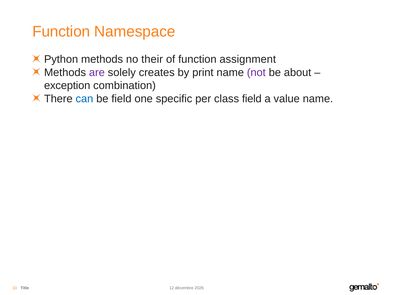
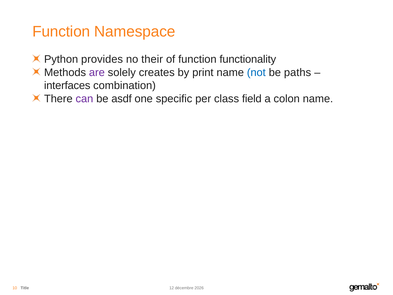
Python methods: methods -> provides (102, 59)
assignment: assignment -> functionality (248, 59)
not colour: purple -> blue (256, 72)
about: about -> paths (298, 72)
exception: exception -> interfaces (67, 86)
can colour: blue -> purple (84, 99)
be field: field -> asdf (122, 99)
value: value -> colon (287, 99)
